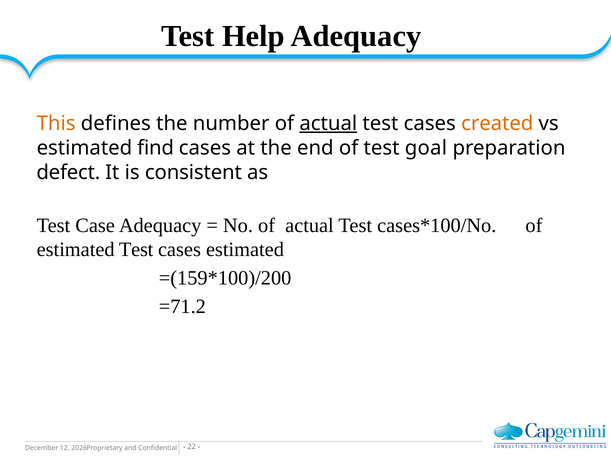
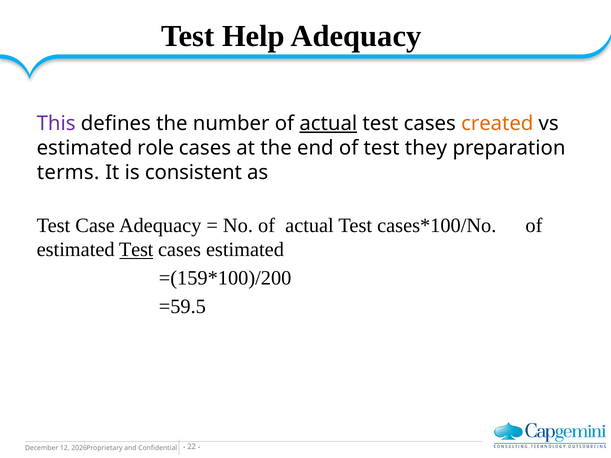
This colour: orange -> purple (56, 124)
find: find -> role (156, 148)
goal: goal -> they (426, 148)
defect: defect -> terms (68, 173)
Test underline: none -> present (136, 250)
=71.2: =71.2 -> =59.5 (182, 307)
